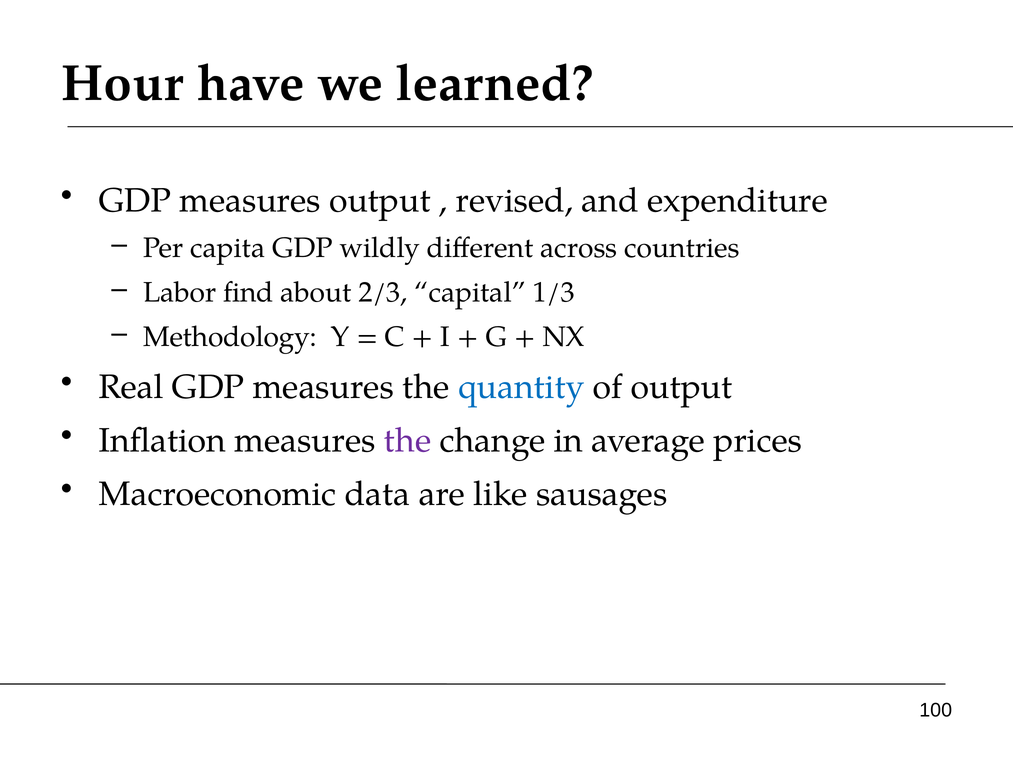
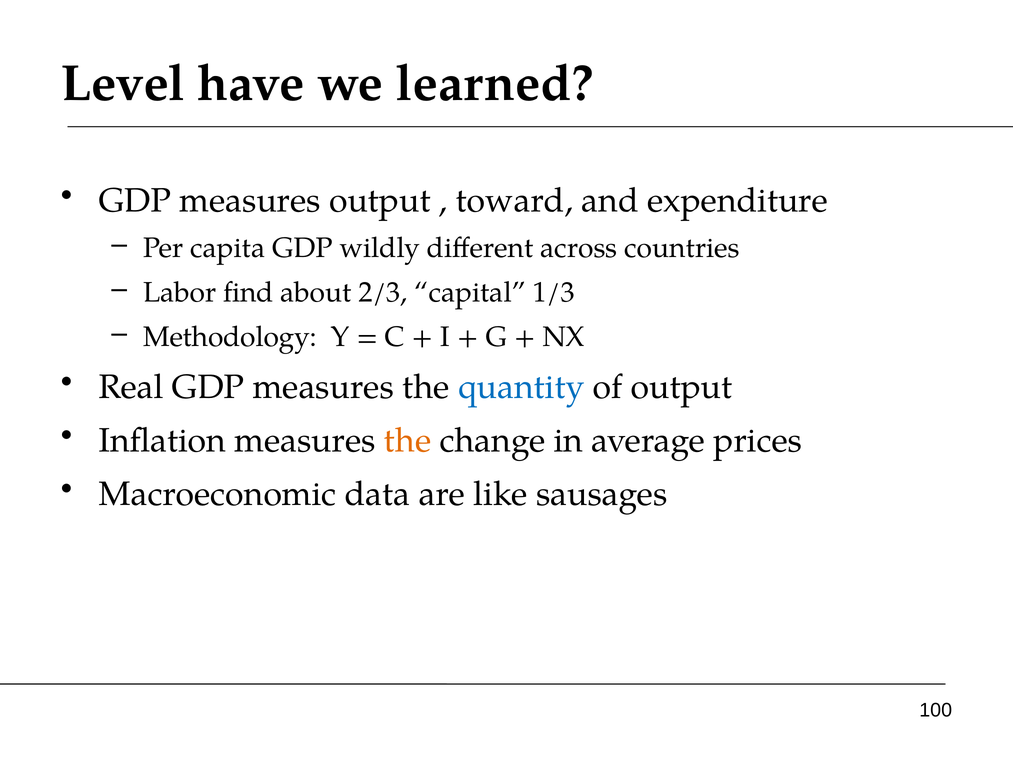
Hour: Hour -> Level (123, 84)
revised: revised -> toward (514, 200)
the colour: purple -> orange (408, 440)
